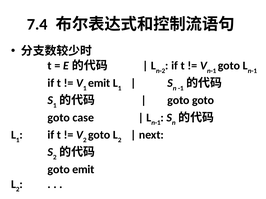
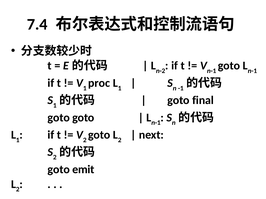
emit: emit -> proc (99, 83)
goto: goto -> final (203, 101)
goto case: case -> goto (83, 118)
